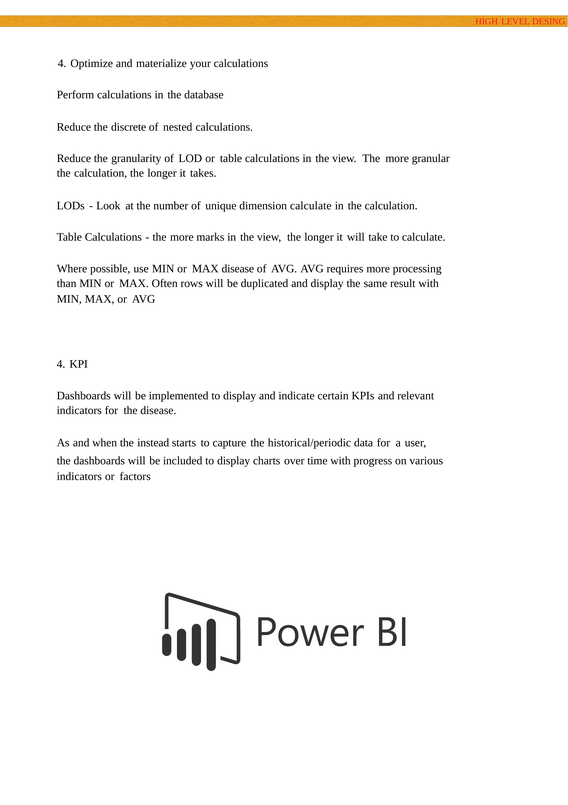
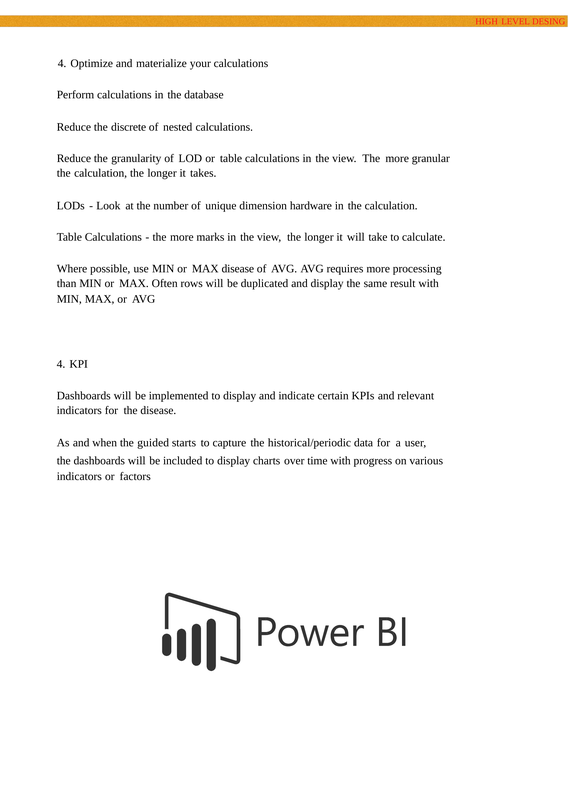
dimension calculate: calculate -> hardware (311, 206)
instead: instead -> guided (153, 443)
